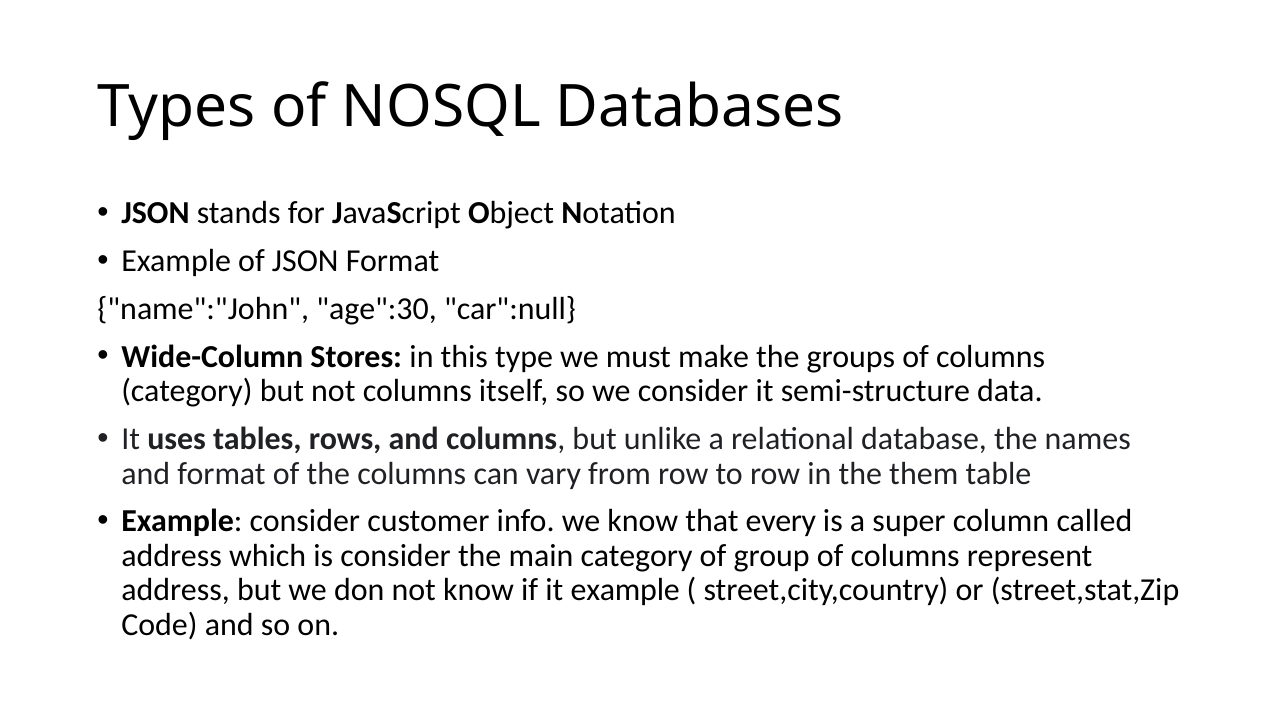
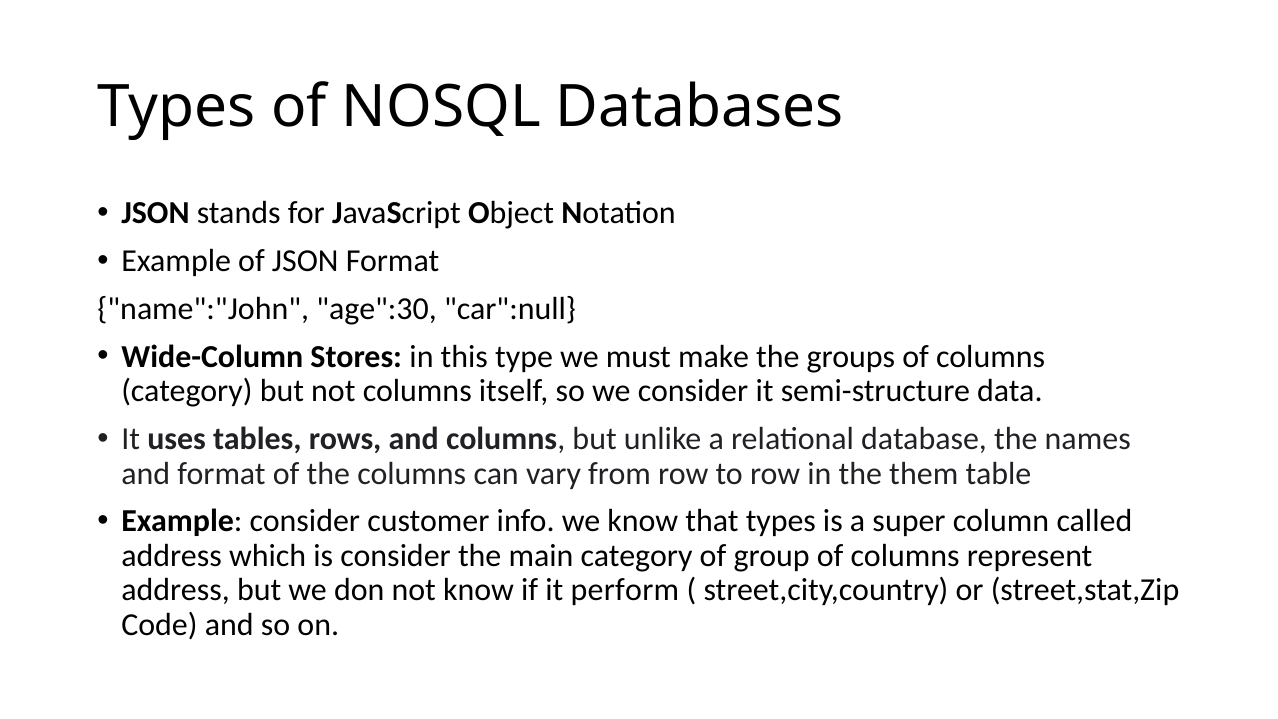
that every: every -> types (781, 521)
it example: example -> perform (625, 590)
